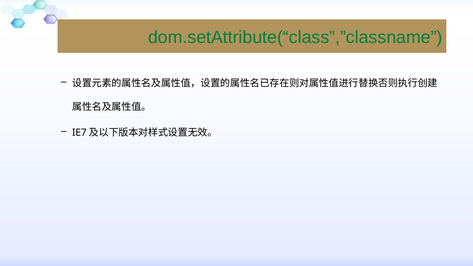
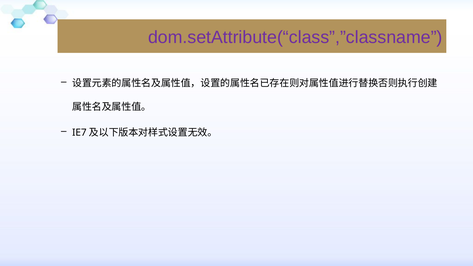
dom.setAttribute(“class”,”classname colour: green -> purple (295, 37)
